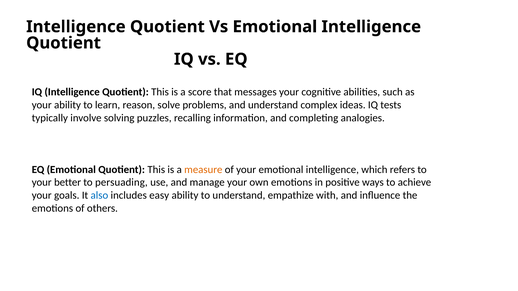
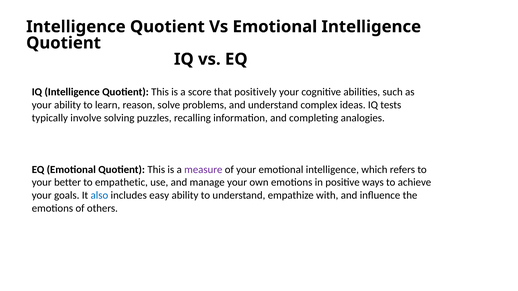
messages: messages -> positively (255, 92)
measure colour: orange -> purple (203, 170)
persuading: persuading -> empathetic (121, 183)
